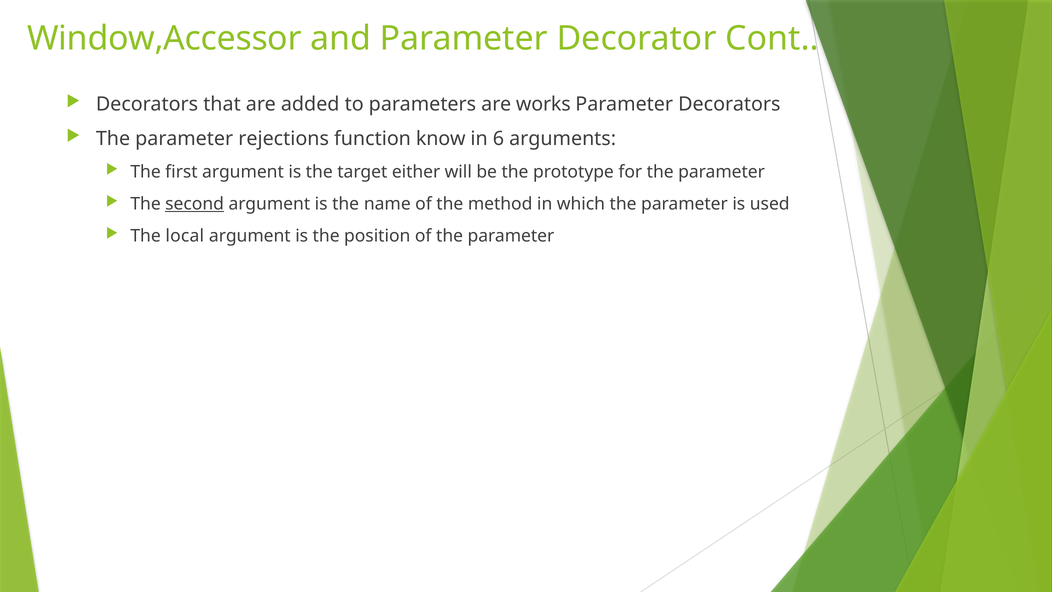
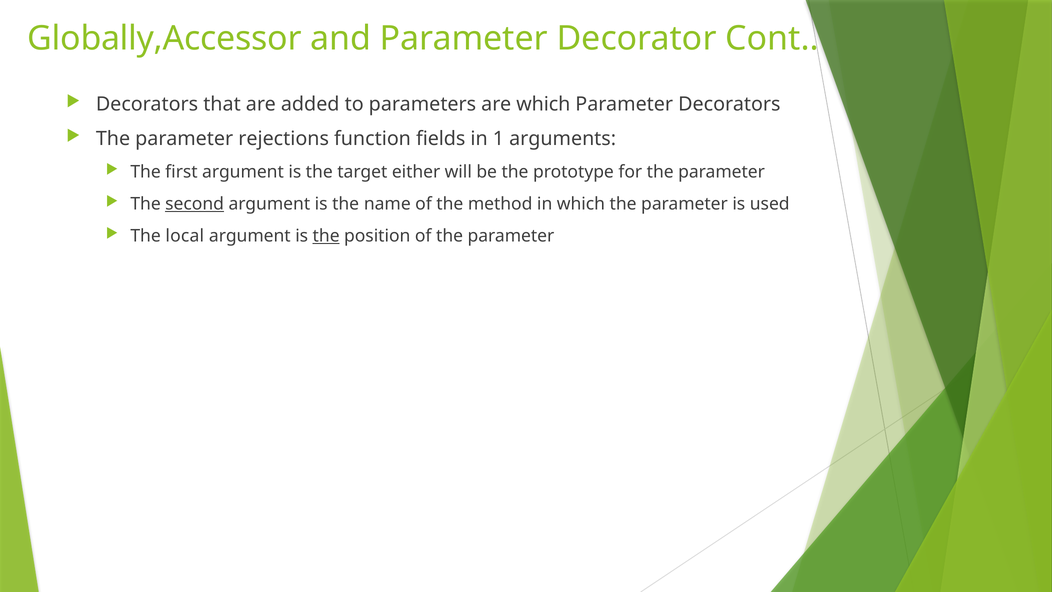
Window,Accessor: Window,Accessor -> Globally,Accessor (164, 39)
are works: works -> which (543, 104)
know: know -> fields (441, 139)
6: 6 -> 1 (498, 139)
the underline: none -> present (326, 236)
